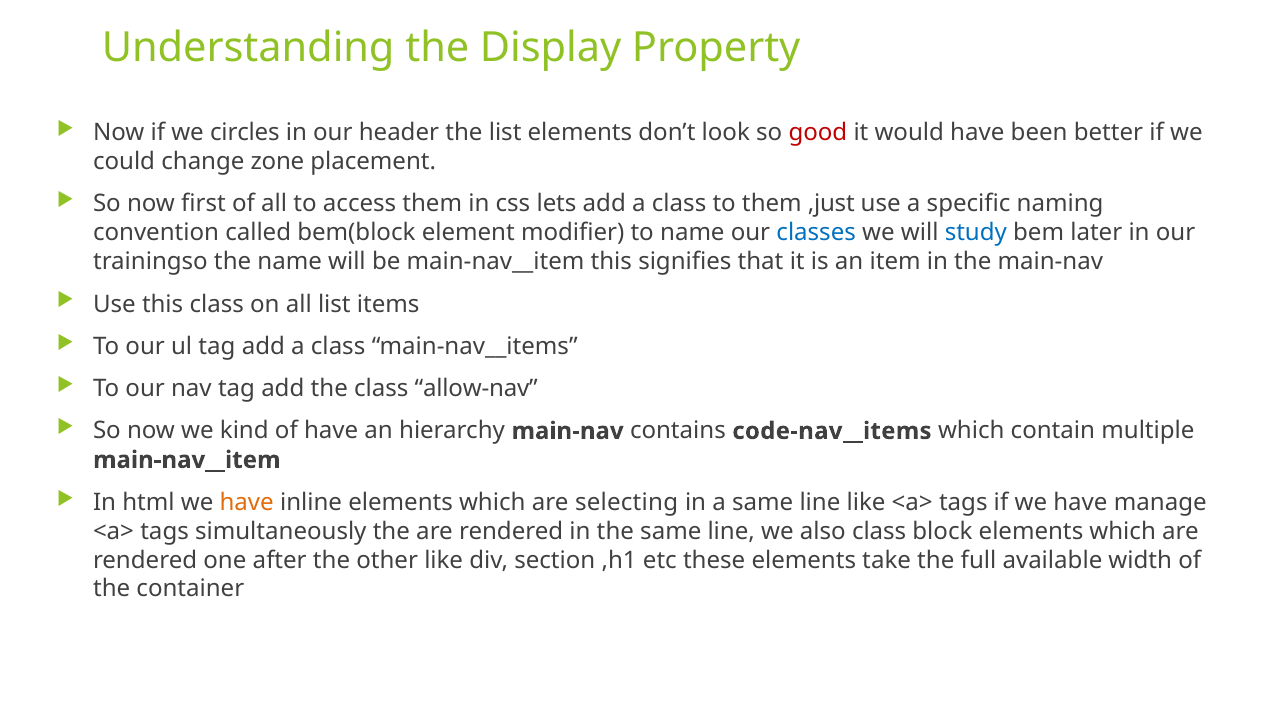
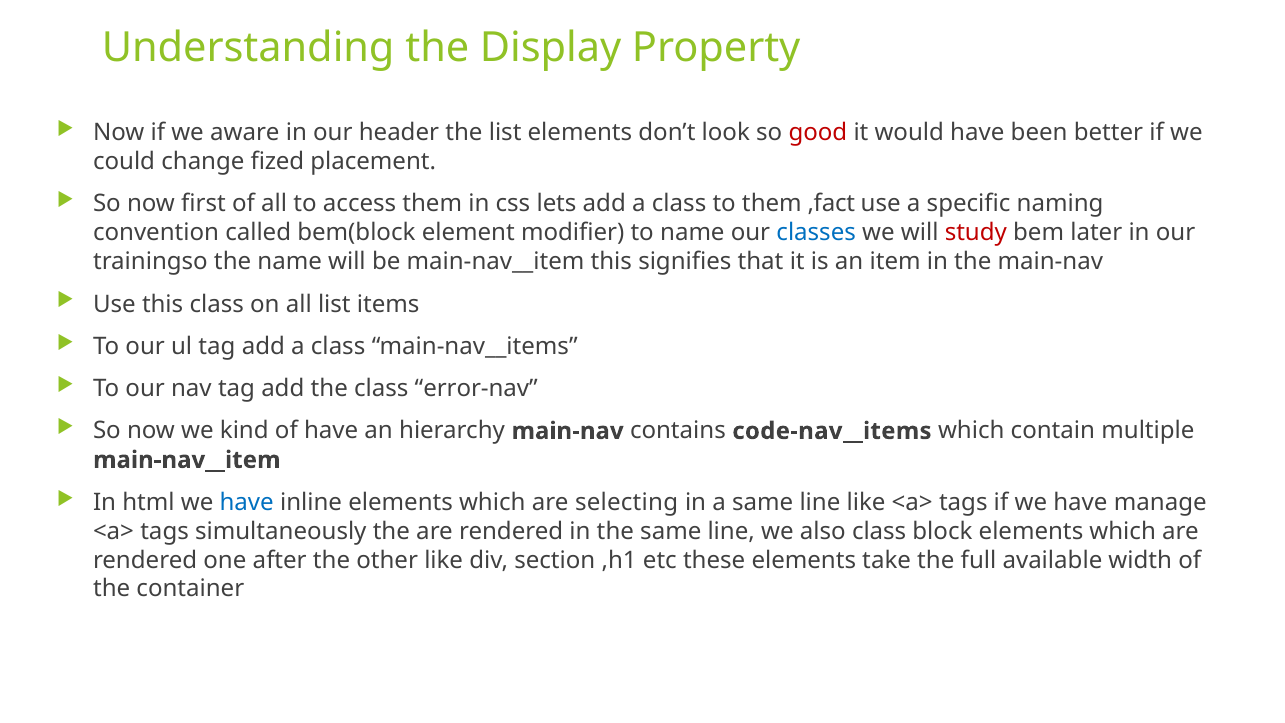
circles: circles -> aware (245, 133)
zone: zone -> fized (277, 162)
,just: ,just -> ,fact (831, 204)
study colour: blue -> red (976, 233)
allow-nav: allow-nav -> error-nav (476, 389)
have colour: orange -> blue (247, 502)
